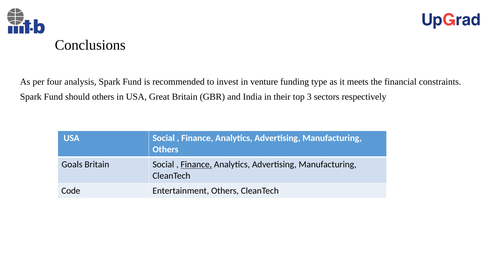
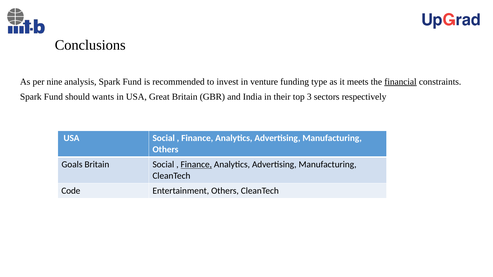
four: four -> nine (54, 82)
financial underline: none -> present (400, 82)
should others: others -> wants (103, 97)
